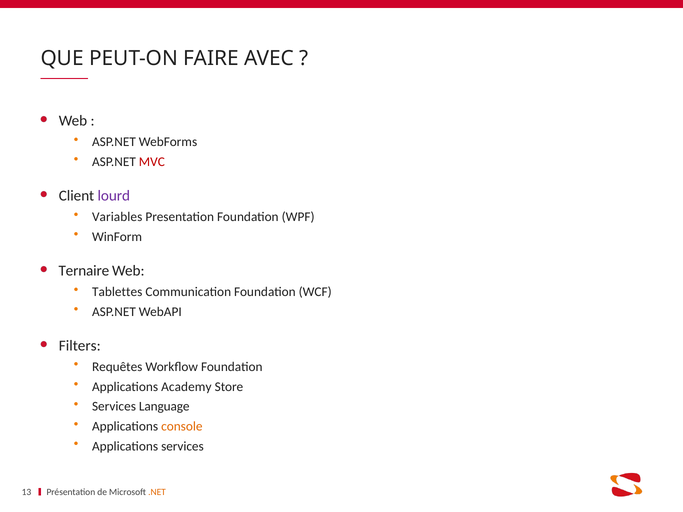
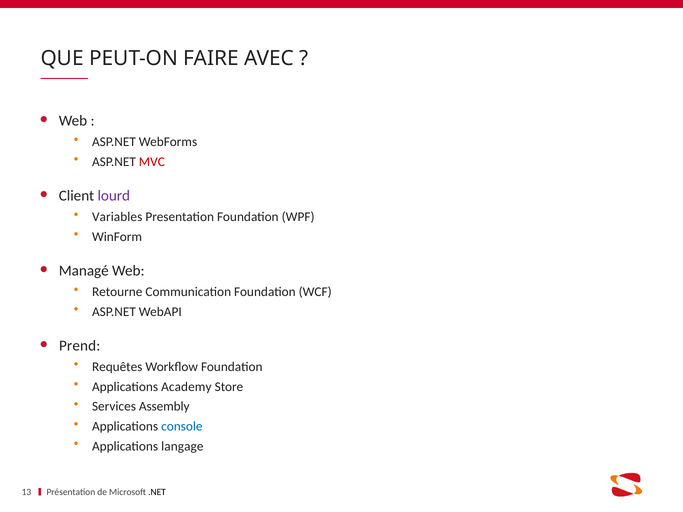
Ternaire: Ternaire -> Managé (84, 271)
Tablettes: Tablettes -> Retourne (117, 292)
Filters: Filters -> Prend (80, 346)
Language: Language -> Assembly (164, 407)
console colour: orange -> blue (182, 427)
Applications services: services -> langage (182, 446)
.NET colour: orange -> black (157, 492)
